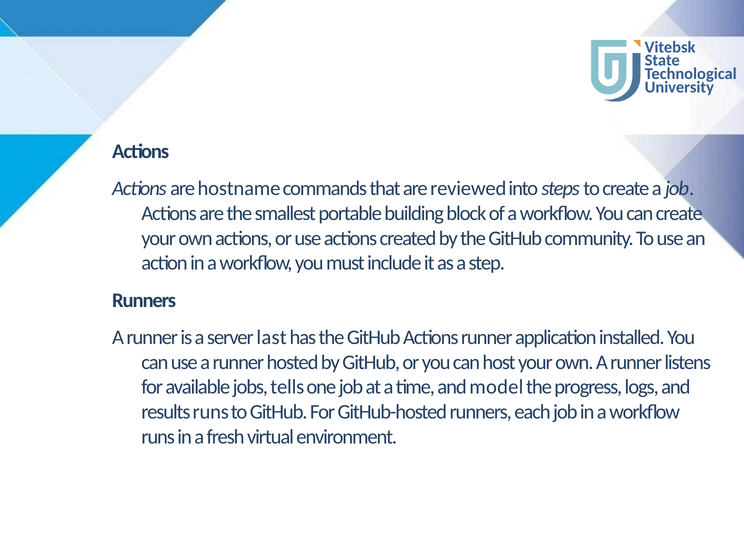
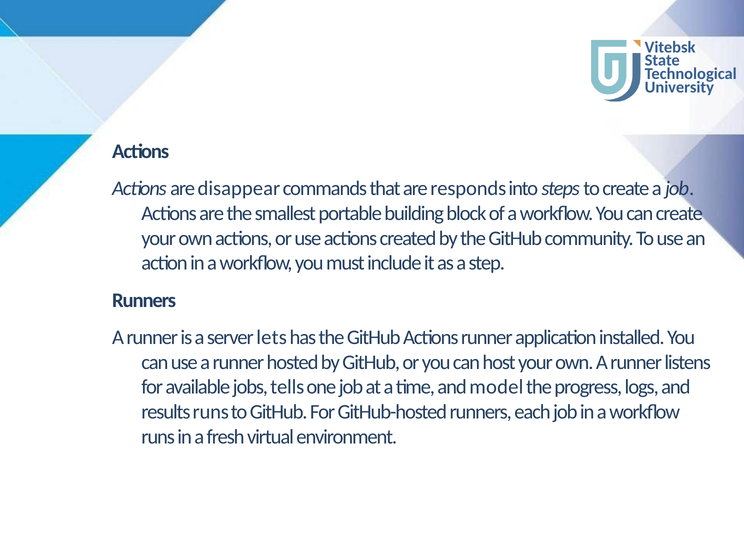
hostname: hostname -> disappear (239, 189)
reviewed: reviewed -> responds (468, 189)
last: last -> lets (272, 337)
